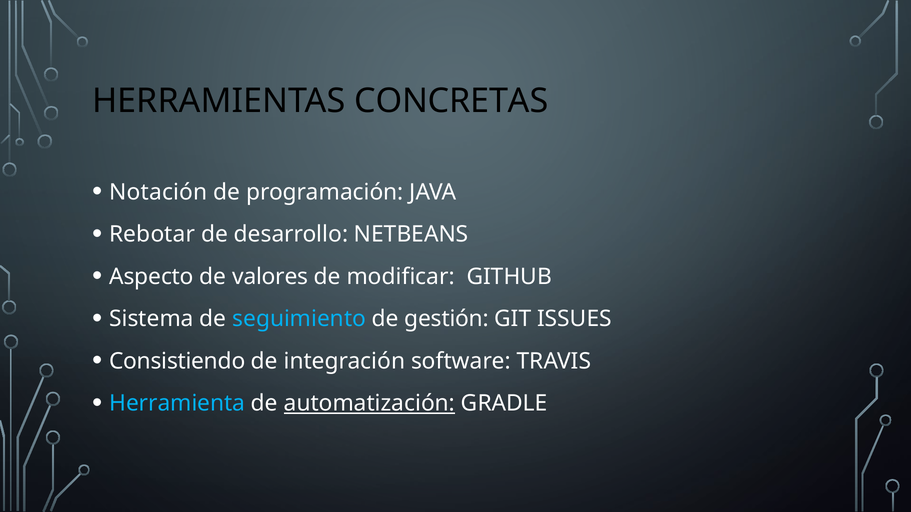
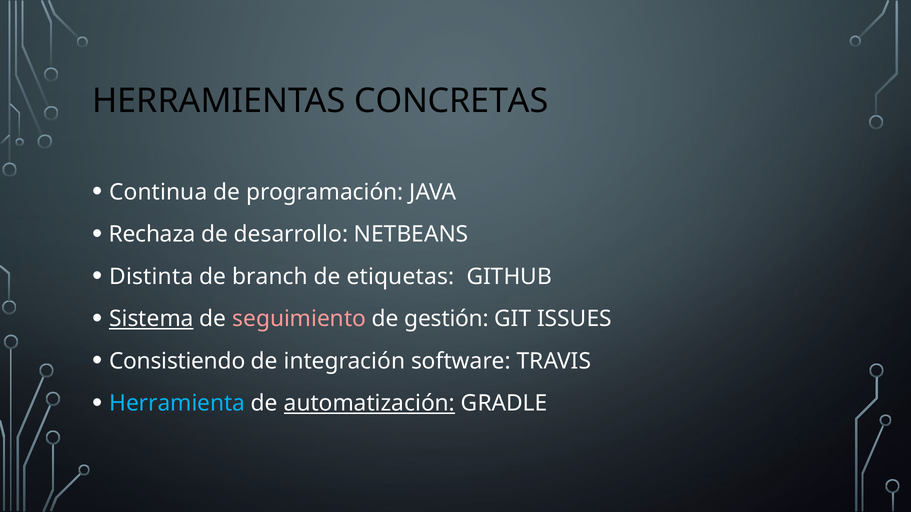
Notación: Notación -> Continua (158, 192)
Rebotar: Rebotar -> Rechaza (152, 235)
Aspecto: Aspecto -> Distinta (151, 277)
valores: valores -> branch (270, 277)
modificar: modificar -> etiquetas (401, 277)
Sistema underline: none -> present (151, 319)
seguimiento colour: light blue -> pink (299, 319)
